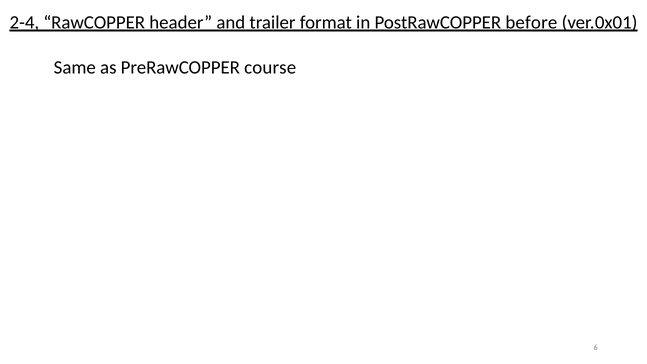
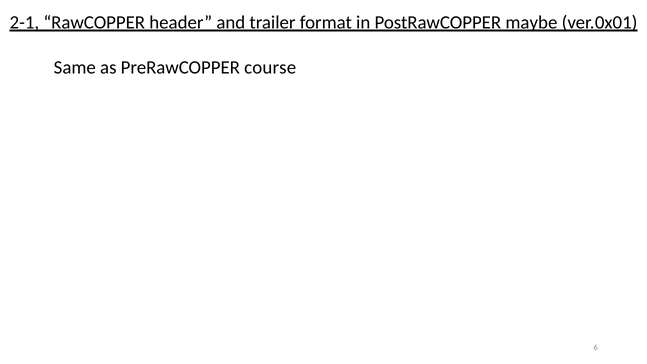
2-4: 2-4 -> 2-1 (24, 22)
before: before -> maybe (531, 22)
